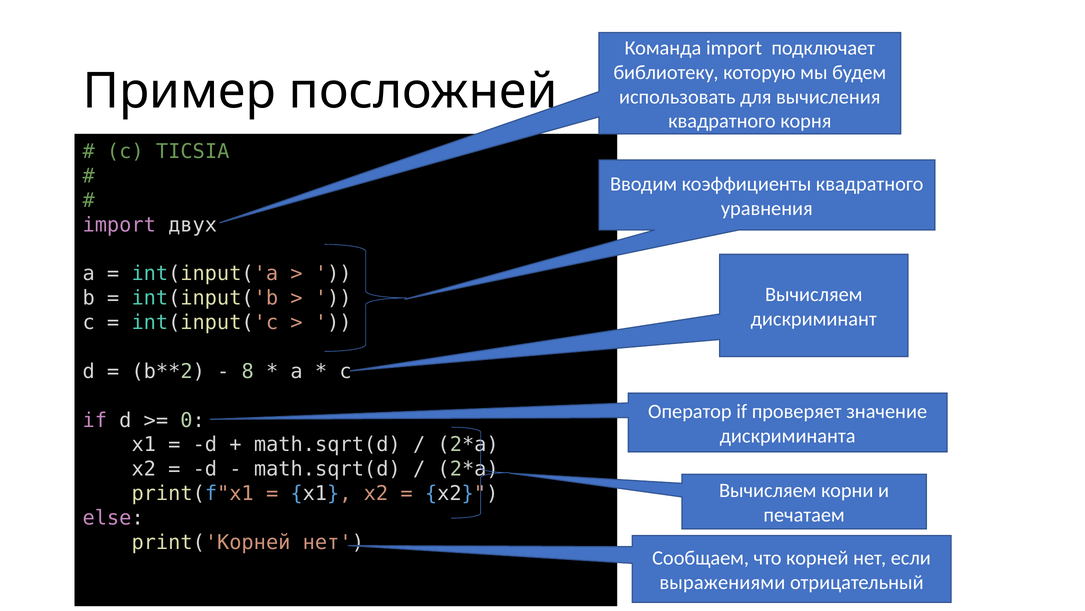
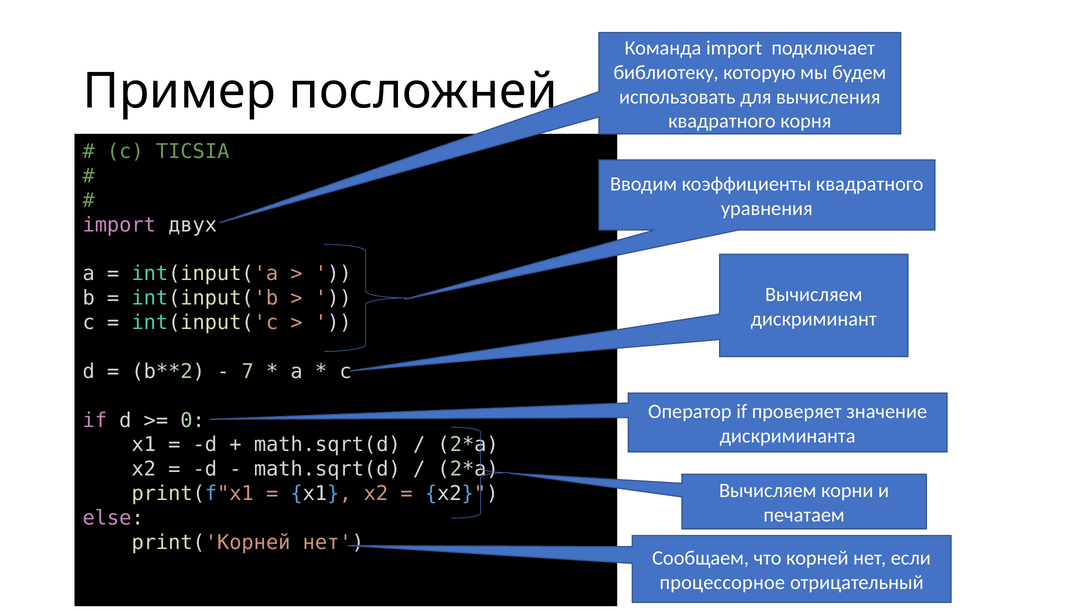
8: 8 -> 7 (248, 371)
выражениями: выражениями -> процессорное (722, 582)
